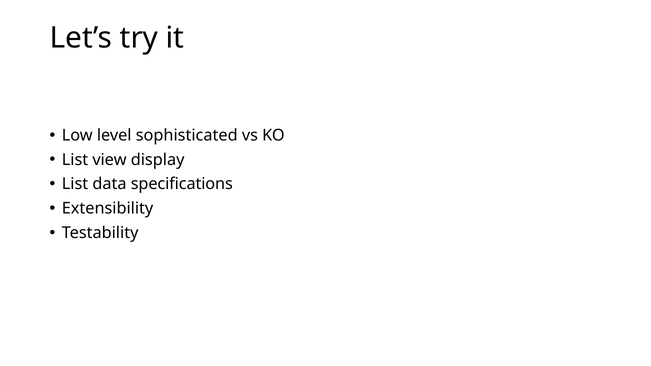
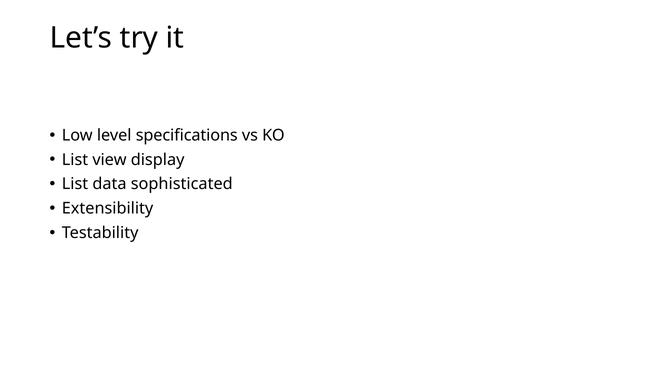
sophisticated: sophisticated -> specifications (187, 136)
specifications: specifications -> sophisticated (182, 184)
